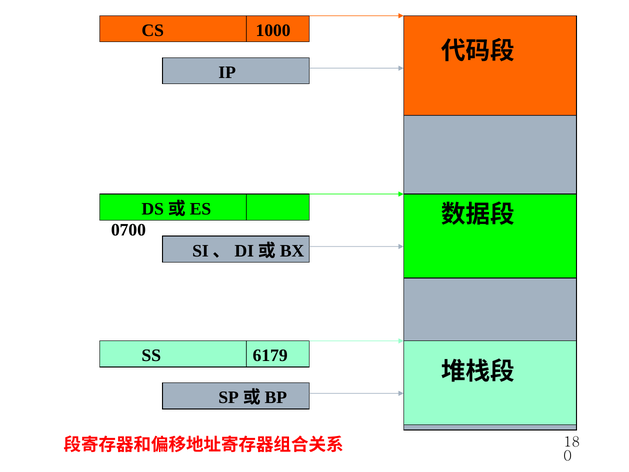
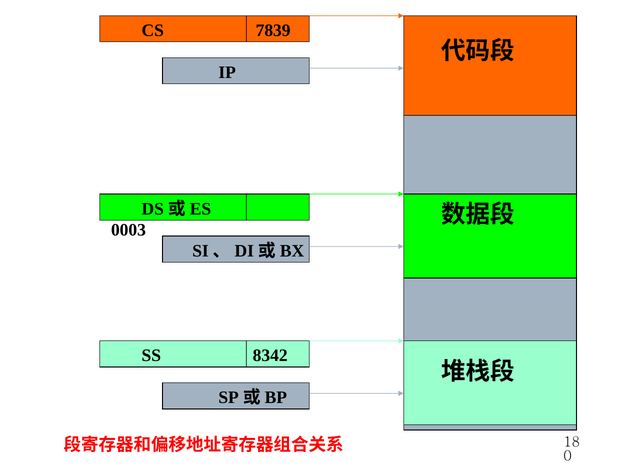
1000: 1000 -> 7839 (273, 31)
0700: 0700 -> 0003 (128, 230)
6179: 6179 -> 8342 (270, 356)
